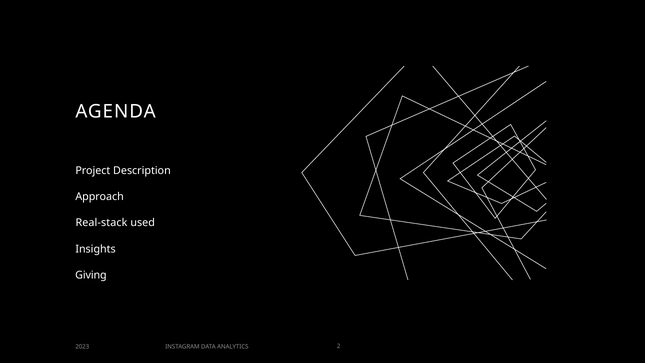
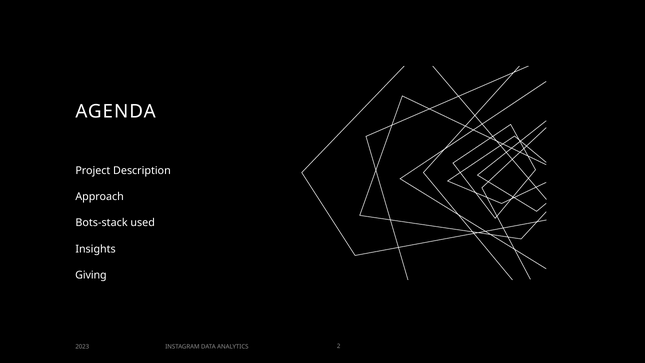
Real-stack: Real-stack -> Bots-stack (102, 223)
